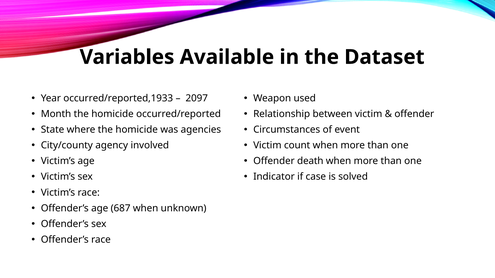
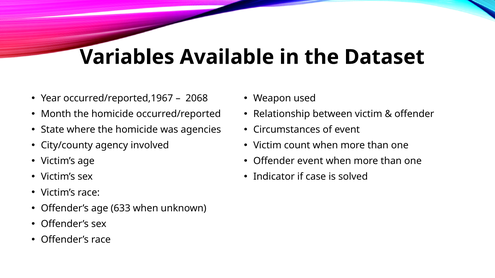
occurred/reported,1933: occurred/reported,1933 -> occurred/reported,1967 (118, 98)
2097: 2097 -> 2068 (197, 98)
Offender death: death -> event (310, 161)
687: 687 -> 633 (121, 208)
